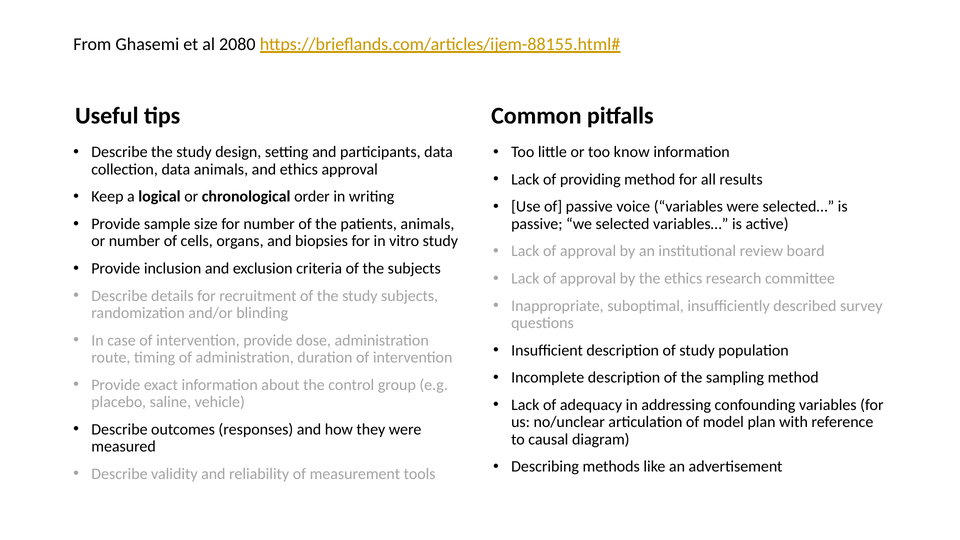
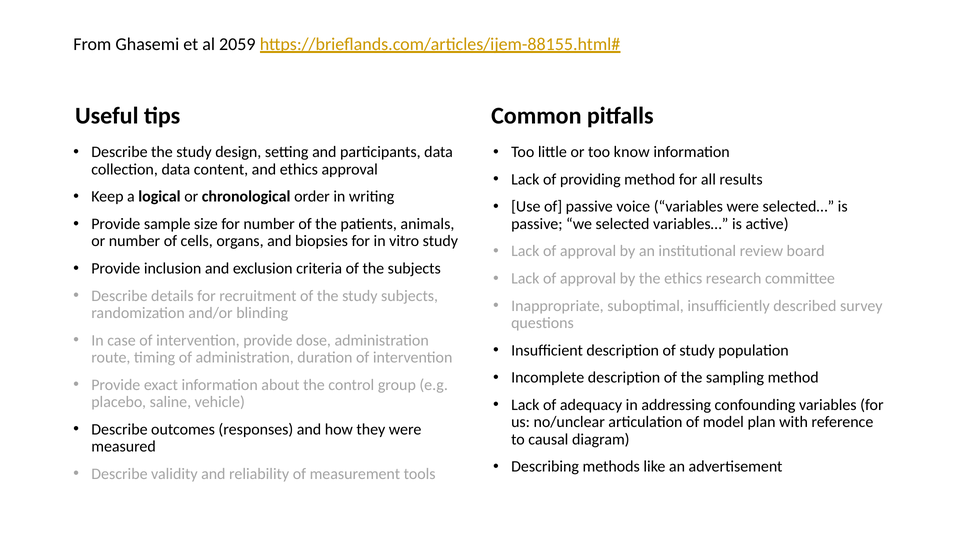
2080: 2080 -> 2059 (237, 44)
data animals: animals -> content (221, 169)
